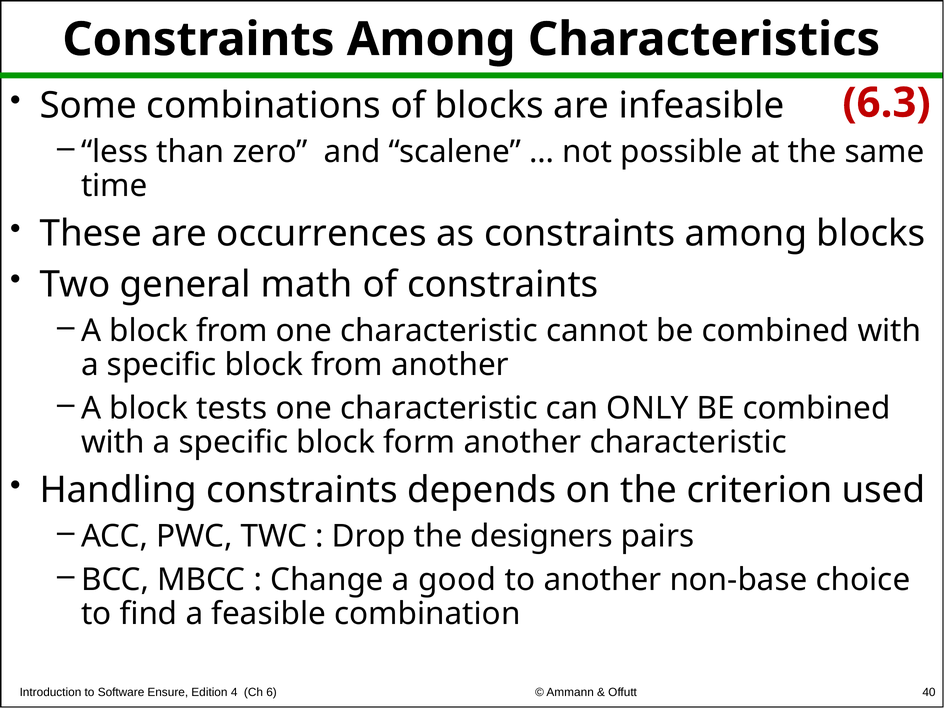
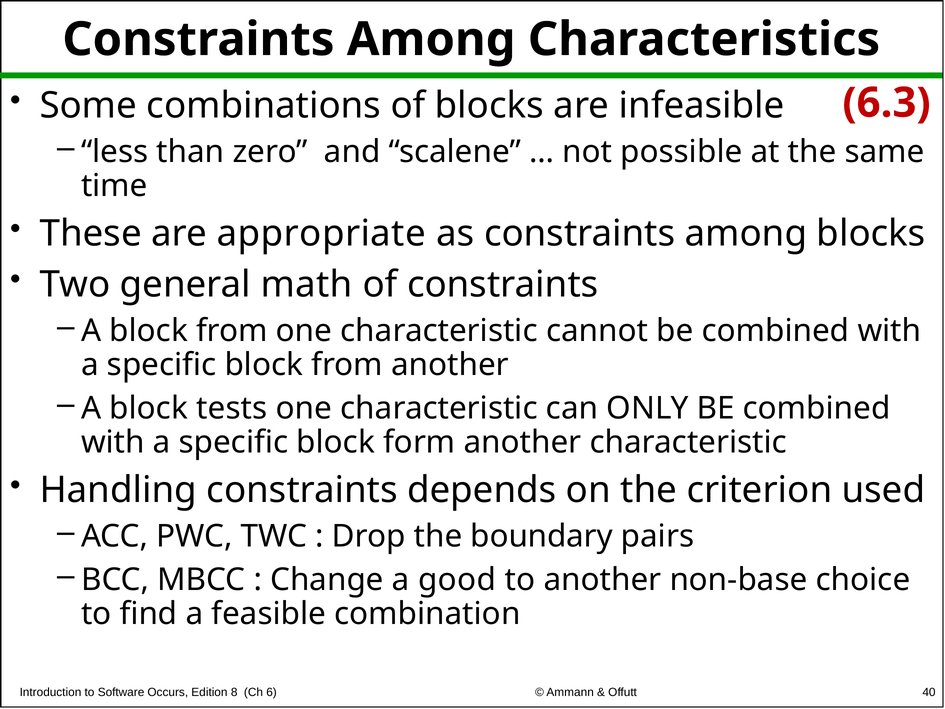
occurrences: occurrences -> appropriate (321, 234)
designers: designers -> boundary (542, 536)
Ensure: Ensure -> Occurs (168, 692)
4: 4 -> 8 (234, 692)
